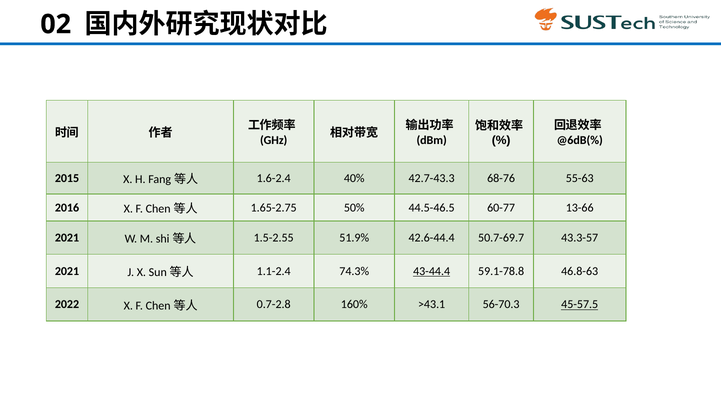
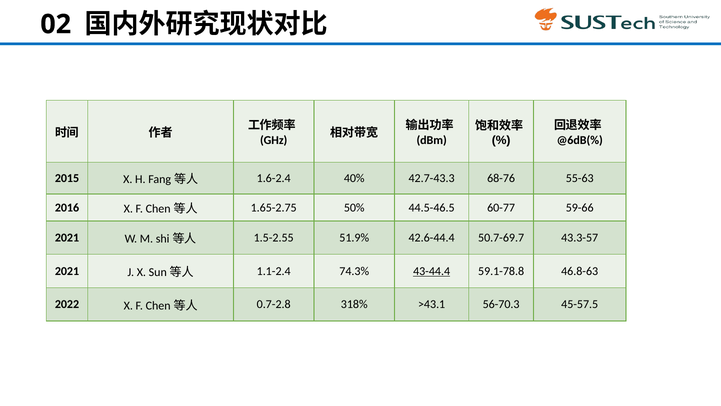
13-66: 13-66 -> 59-66 (580, 207)
160%: 160% -> 318% (354, 304)
45-57.5 underline: present -> none (580, 304)
